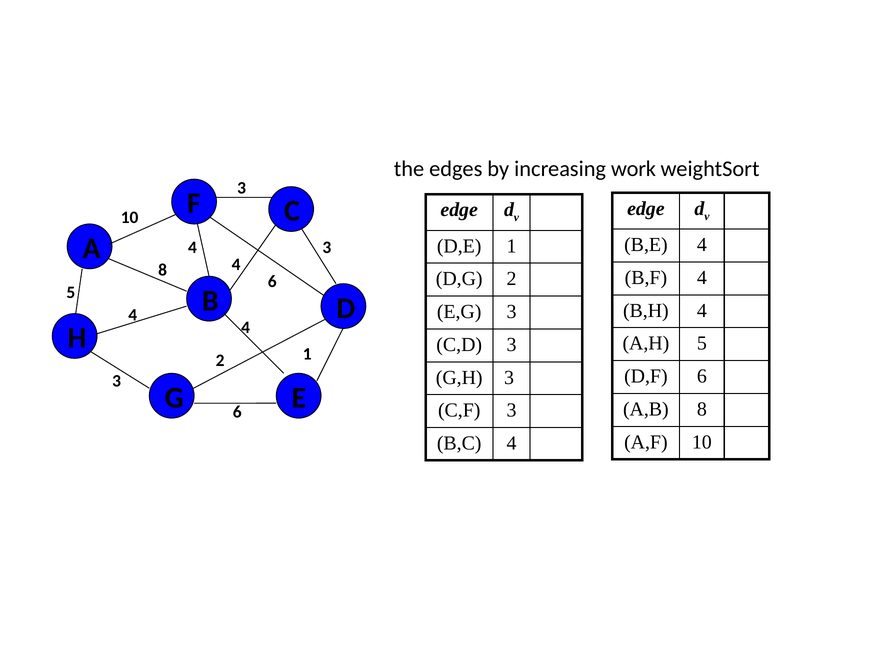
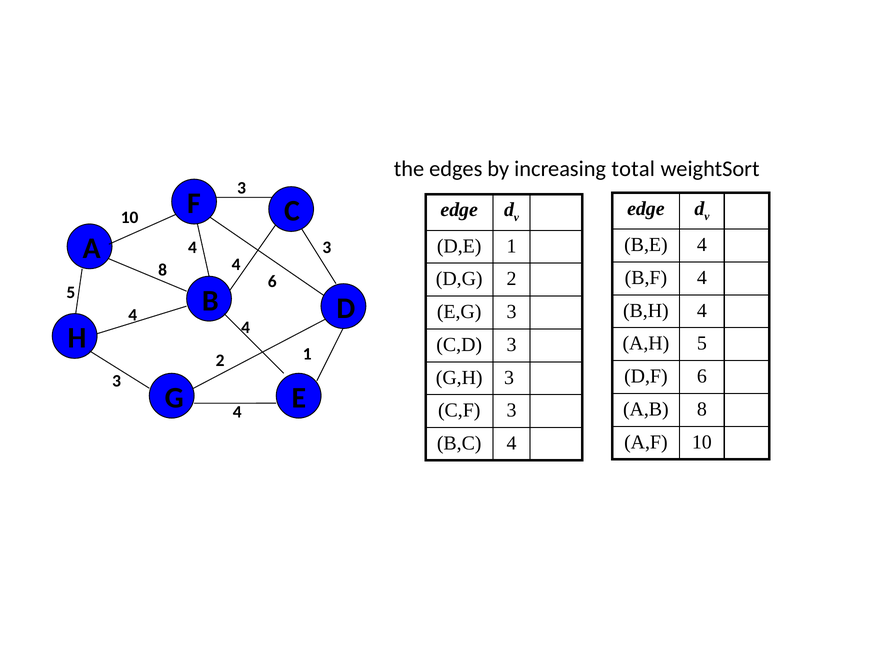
work: work -> total (633, 169)
G 6: 6 -> 4 (237, 412)
